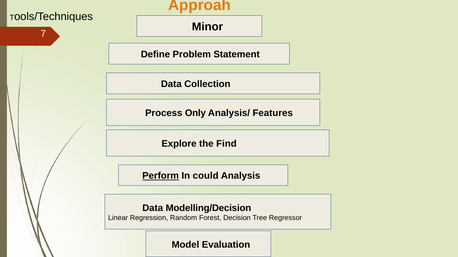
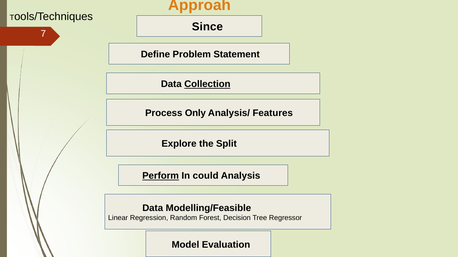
Minor: Minor -> Since (207, 27)
Collection underline: none -> present (207, 84)
Find: Find -> Split (226, 144)
Modelling/Decision: Modelling/Decision -> Modelling/Feasible (208, 209)
